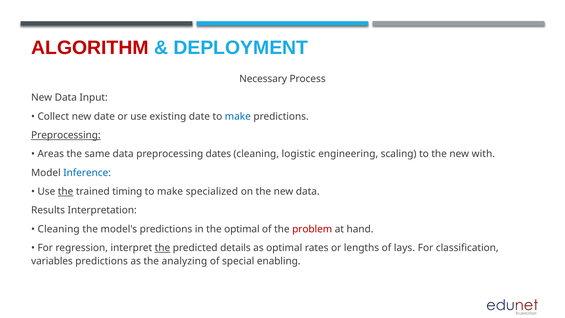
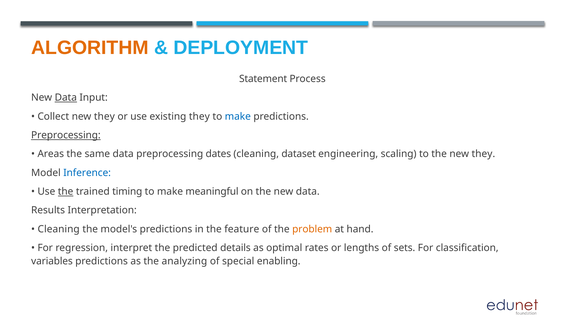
ALGORITHM colour: red -> orange (90, 48)
Necessary: Necessary -> Statement (263, 79)
Data underline: none -> present (66, 98)
Collect new date: date -> they (104, 116)
existing date: date -> they (199, 116)
logistic: logistic -> dataset (299, 154)
the new with: with -> they (483, 154)
specialized: specialized -> meaningful (212, 191)
the optimal: optimal -> feature (242, 229)
problem colour: red -> orange (312, 229)
the underline: present -> none (162, 248)
lays: lays -> sets (405, 248)
